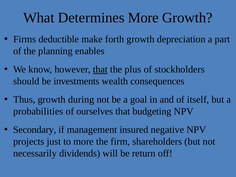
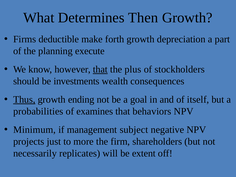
Determines More: More -> Then (143, 18)
enables: enables -> execute (90, 51)
Thus underline: none -> present (24, 100)
during: during -> ending (81, 100)
ourselves: ourselves -> examines (95, 111)
budgeting: budgeting -> behaviors (152, 111)
Secondary: Secondary -> Minimum (35, 130)
insured: insured -> subject (134, 130)
dividends: dividends -> replicates (80, 153)
return: return -> extent (144, 153)
